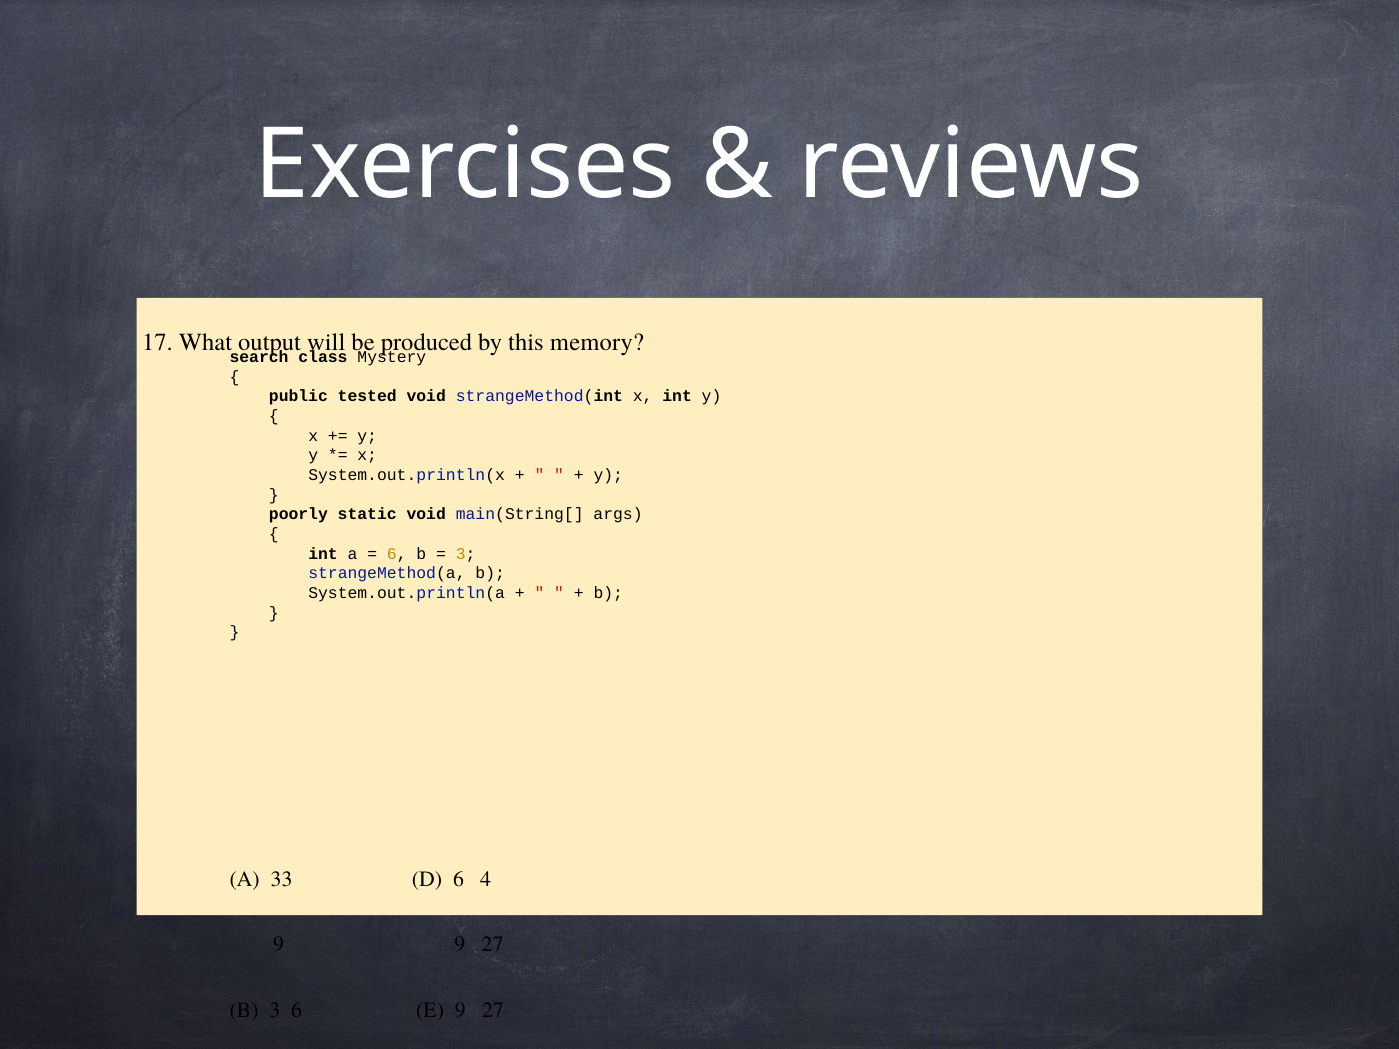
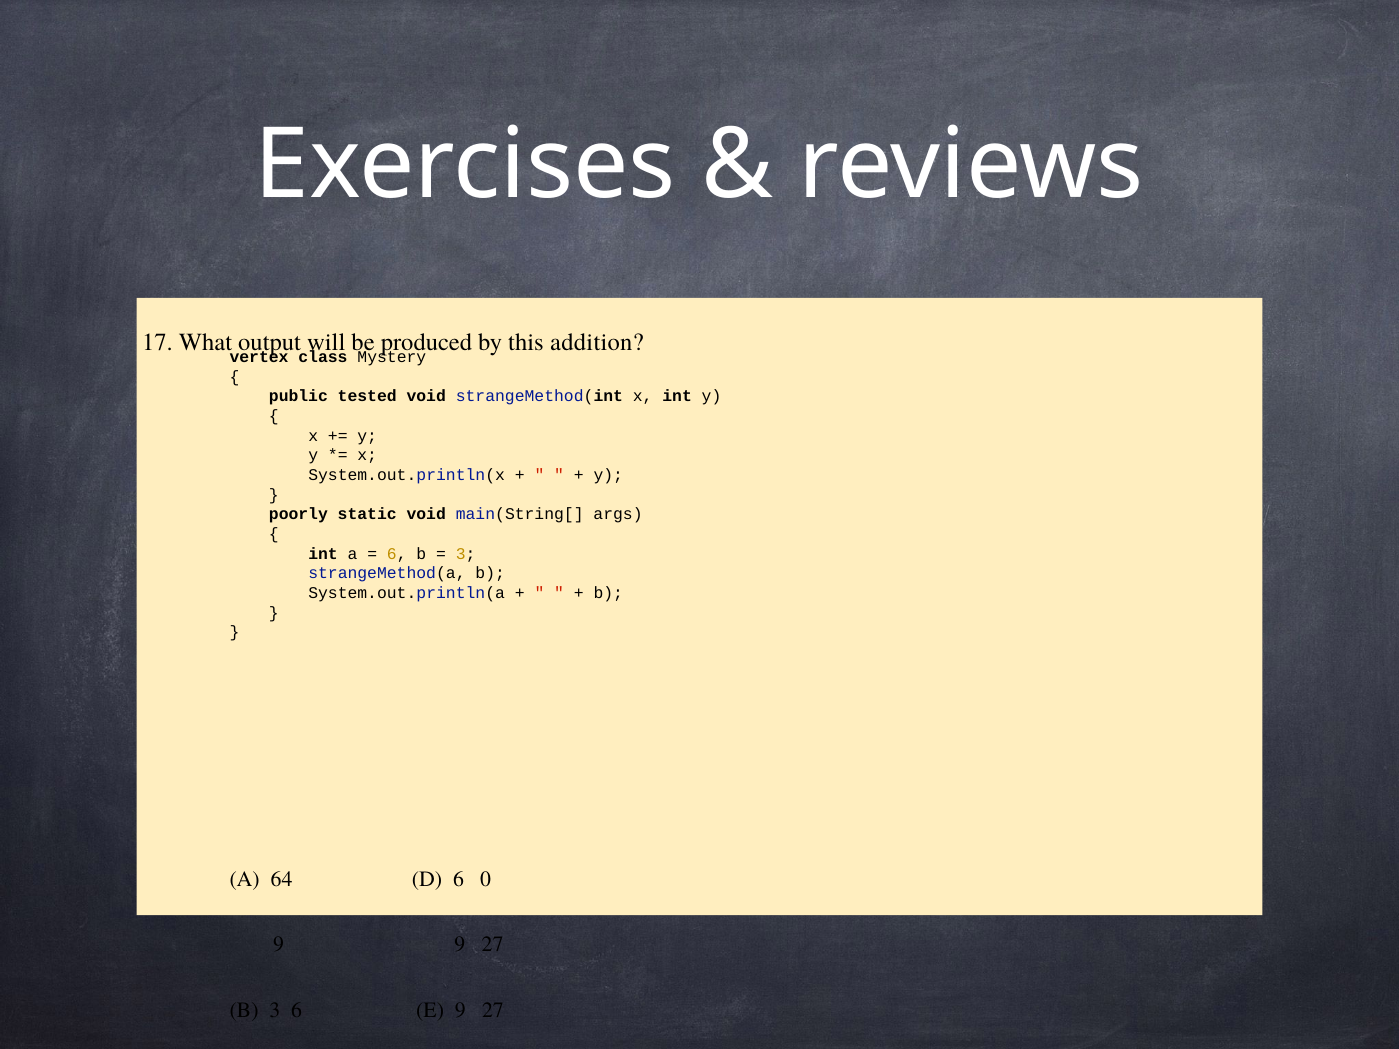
memory: memory -> addition (597, 342)
search: search -> vertex (259, 357)
33: 33 -> 64 (282, 879)
4: 4 -> 0 (486, 879)
